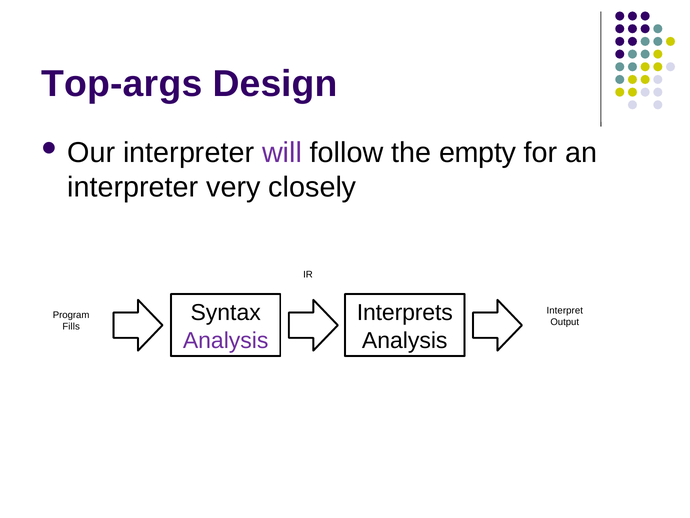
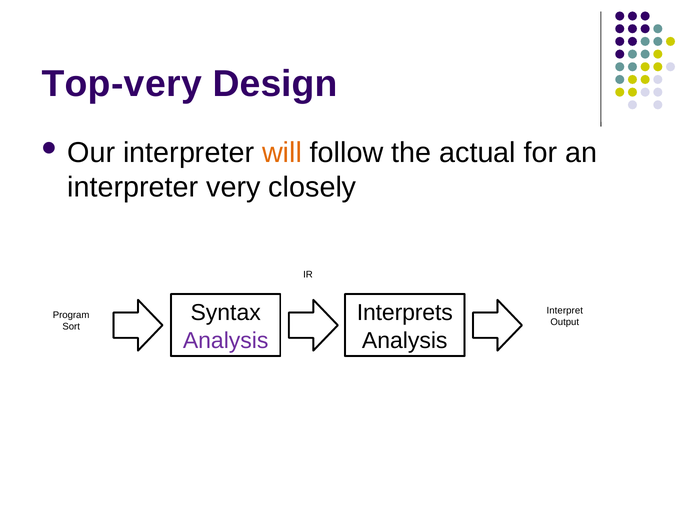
Top-args: Top-args -> Top-very (122, 84)
will colour: purple -> orange (282, 152)
empty: empty -> actual (478, 152)
Fills: Fills -> Sort (71, 326)
